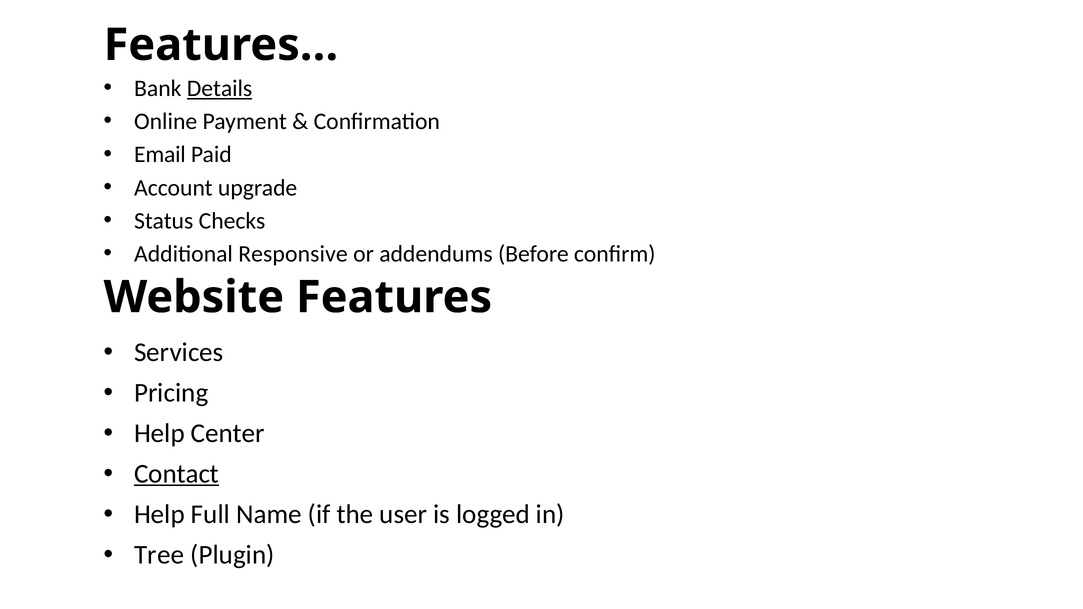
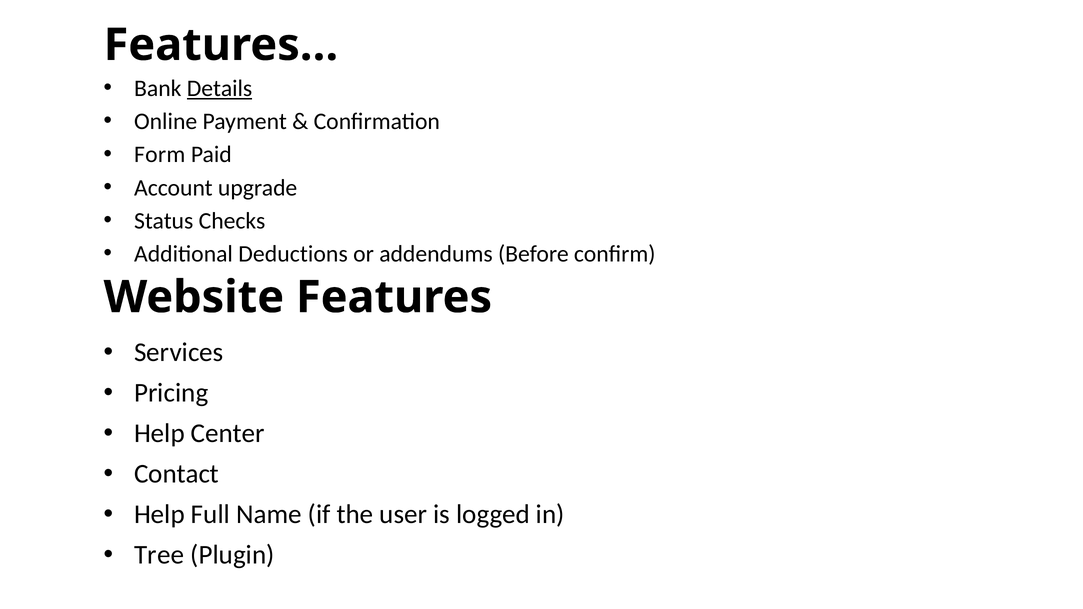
Email: Email -> Form (160, 155)
Responsive: Responsive -> Deductions (293, 254)
Contact underline: present -> none (177, 474)
